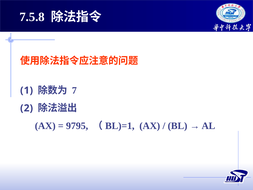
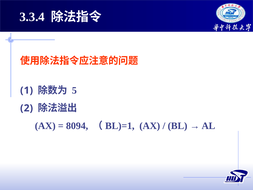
7.5.8: 7.5.8 -> 3.3.4 (32, 17)
7: 7 -> 5 (74, 90)
9795: 9795 -> 8094 (77, 126)
